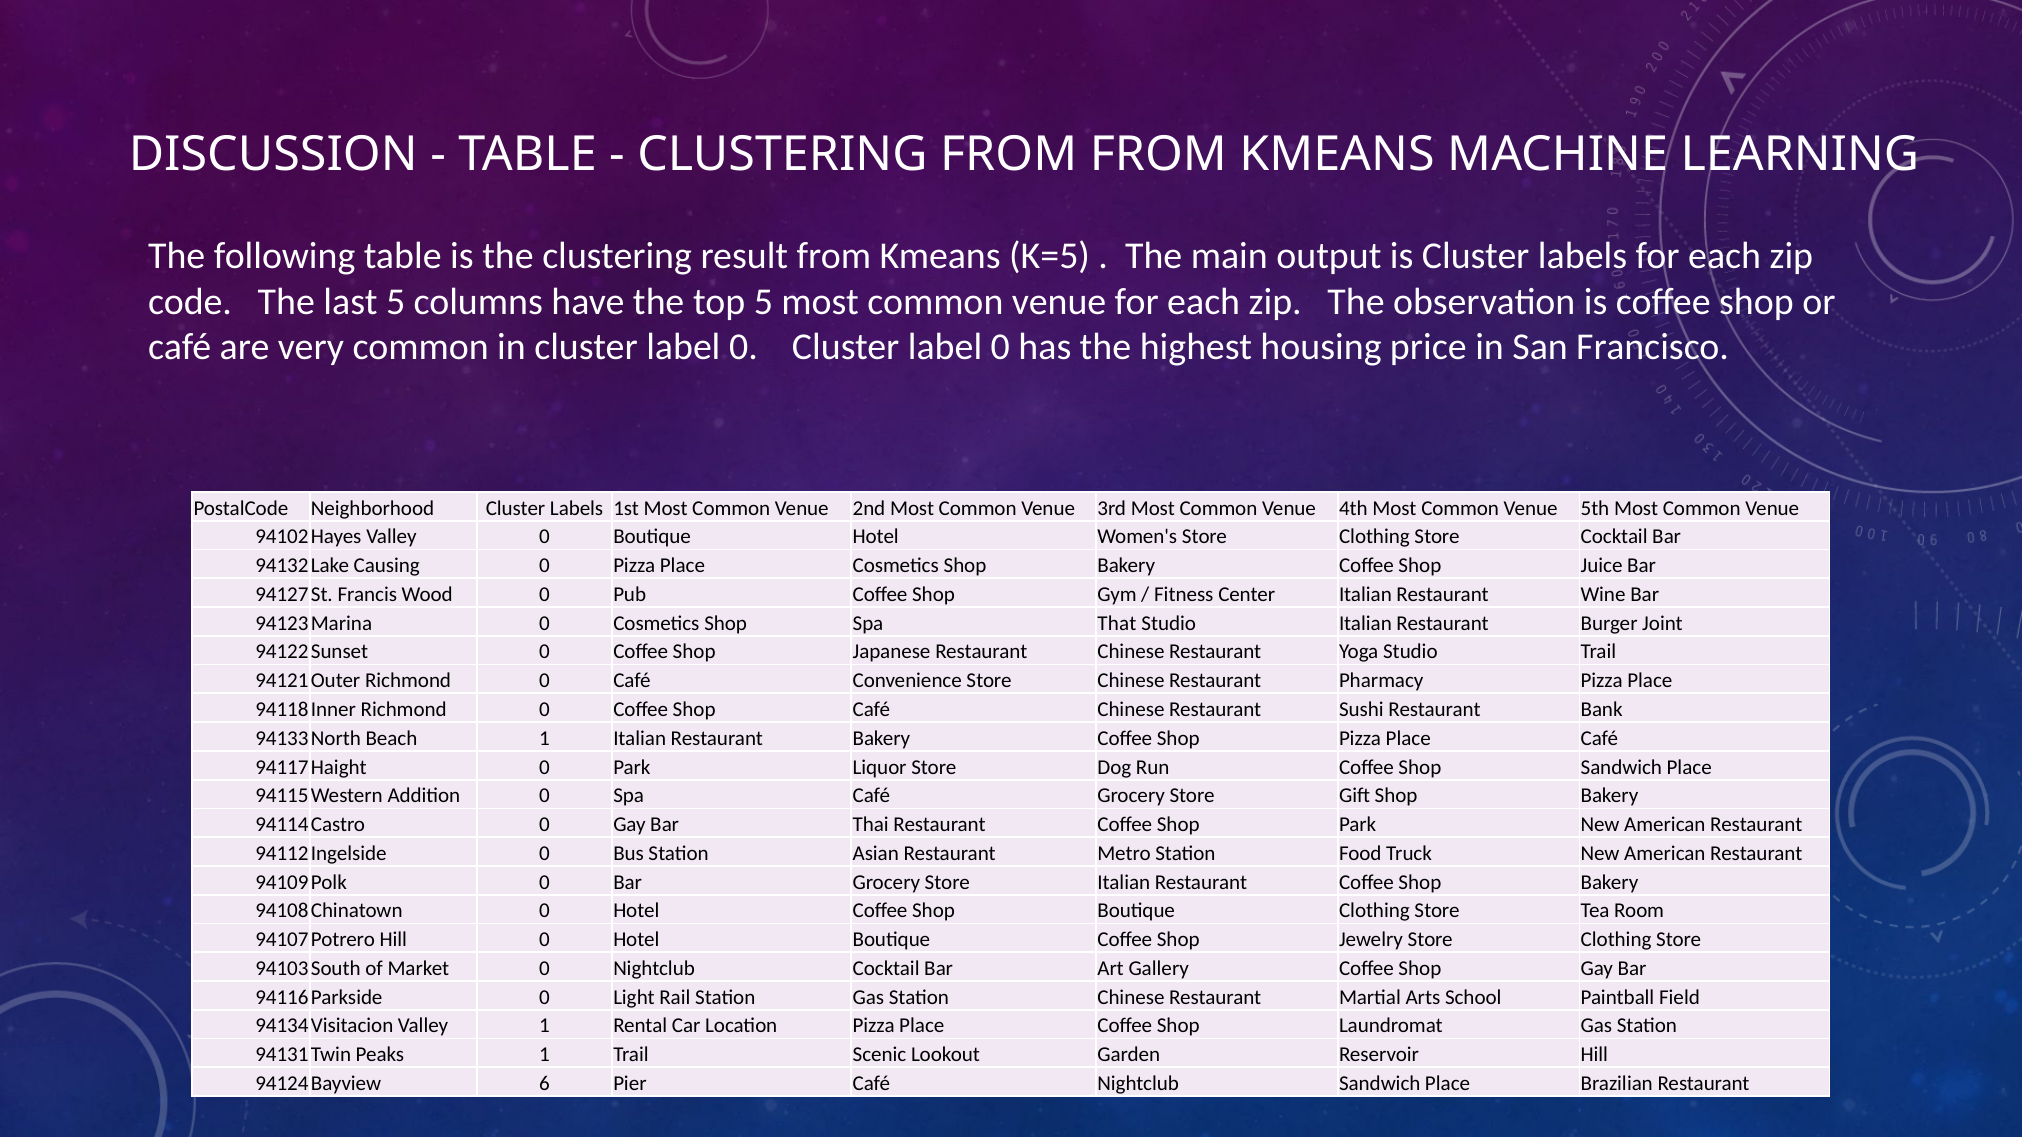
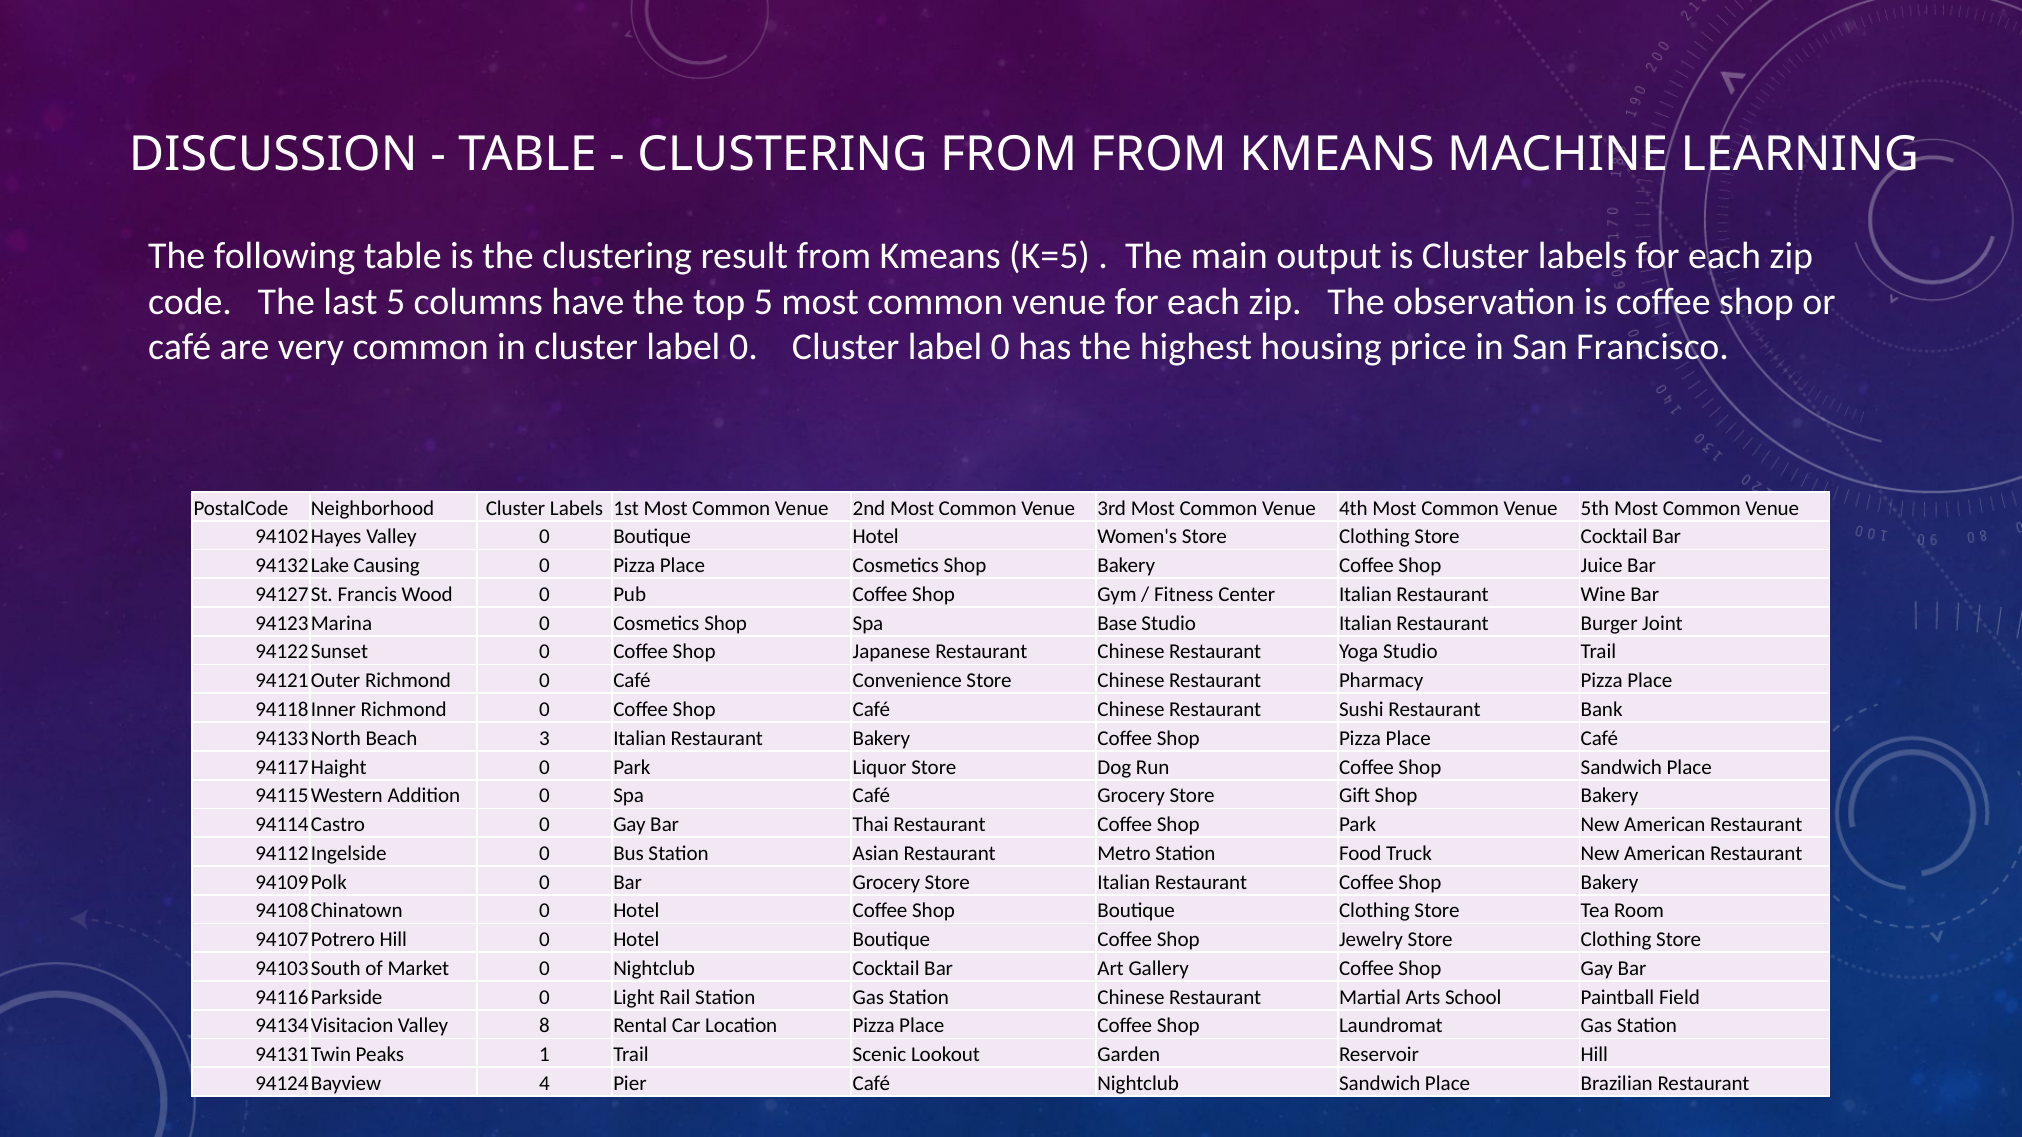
That: That -> Base (1117, 623)
Beach 1: 1 -> 3 (545, 739)
Valley 1: 1 -> 8 (545, 1026)
6: 6 -> 4 (545, 1084)
